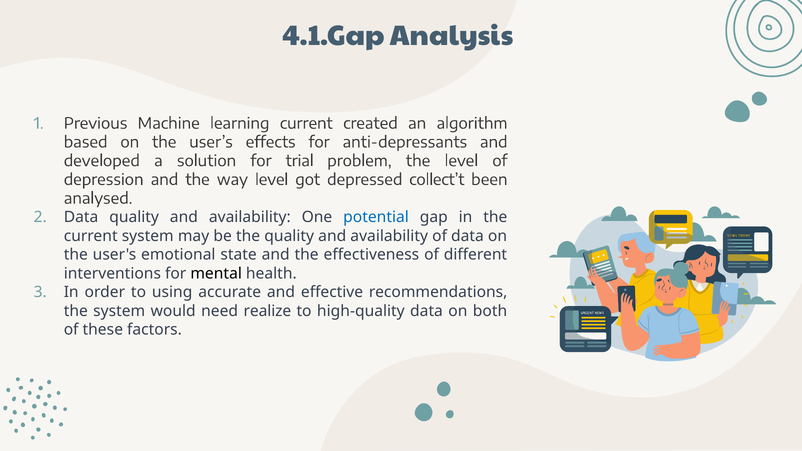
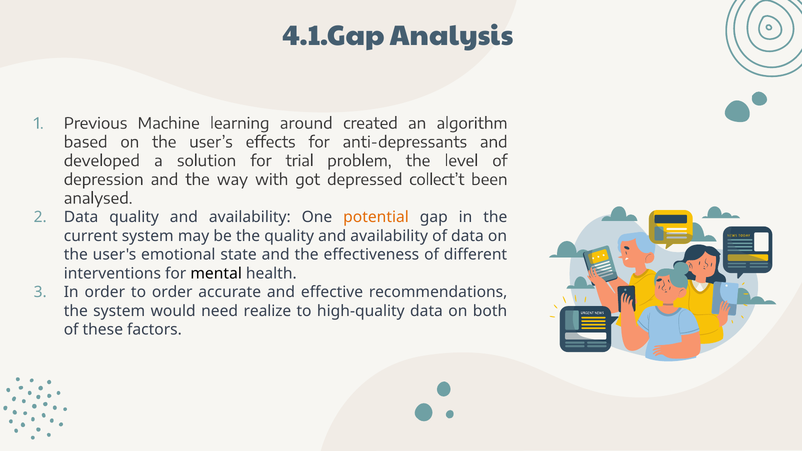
learning current: current -> around (306, 124)
way level: level -> with (272, 180)
potential colour: blue -> orange (376, 217)
to using: using -> order (172, 292)
